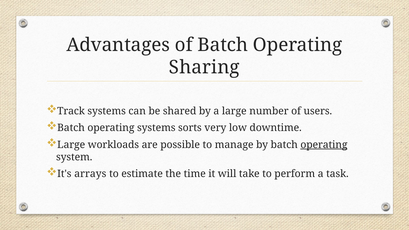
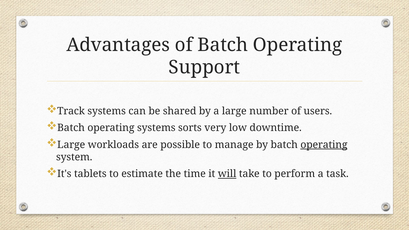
Sharing: Sharing -> Support (204, 67)
arrays: arrays -> tablets (90, 174)
will underline: none -> present (227, 174)
